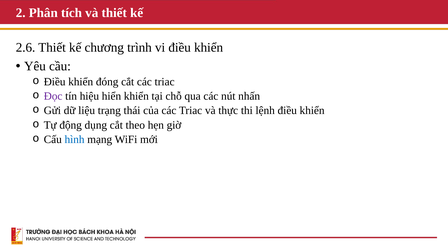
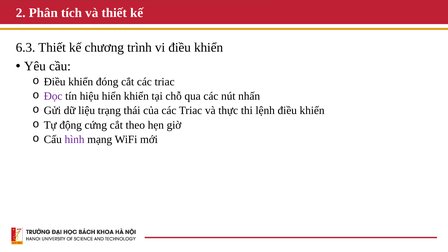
2.6: 2.6 -> 6.3 (26, 48)
dụng: dụng -> cứng (96, 125)
hình colour: blue -> purple (75, 139)
